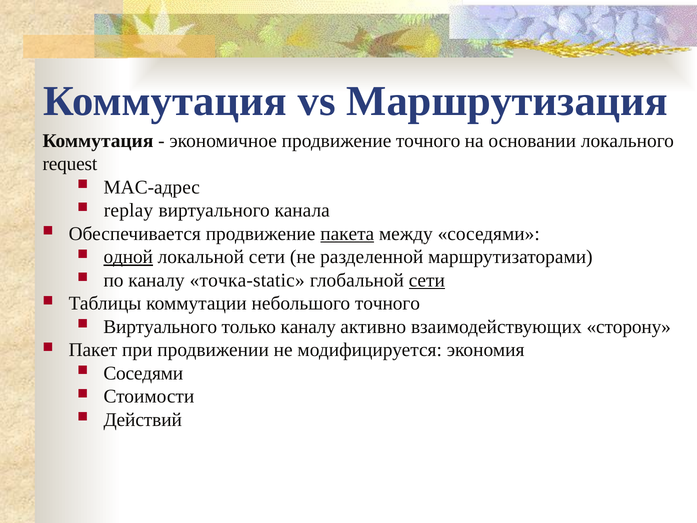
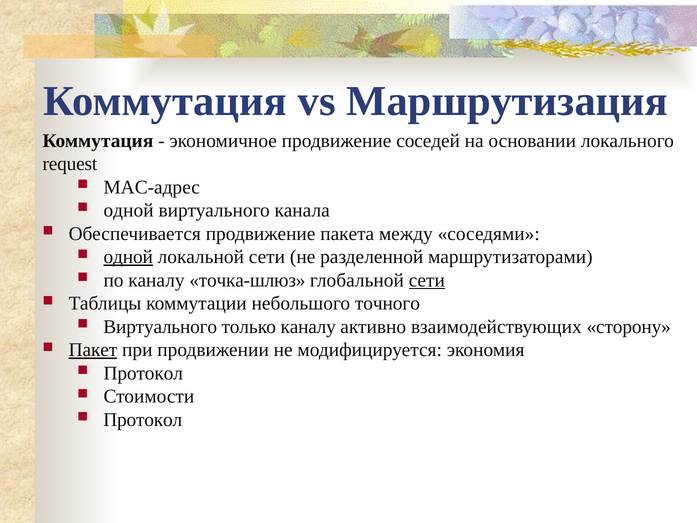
продвижение точного: точного -> соседей (428, 141)
replay: replay -> одной (129, 210)
пакета underline: present -> none (347, 234)
точка-static: точка-static -> точка-шлюз (247, 280)
Пакет underline: none -> present (93, 350)
Соседями: Соседями -> Протокол (143, 373)
Действий: Действий -> Протокол (143, 419)
